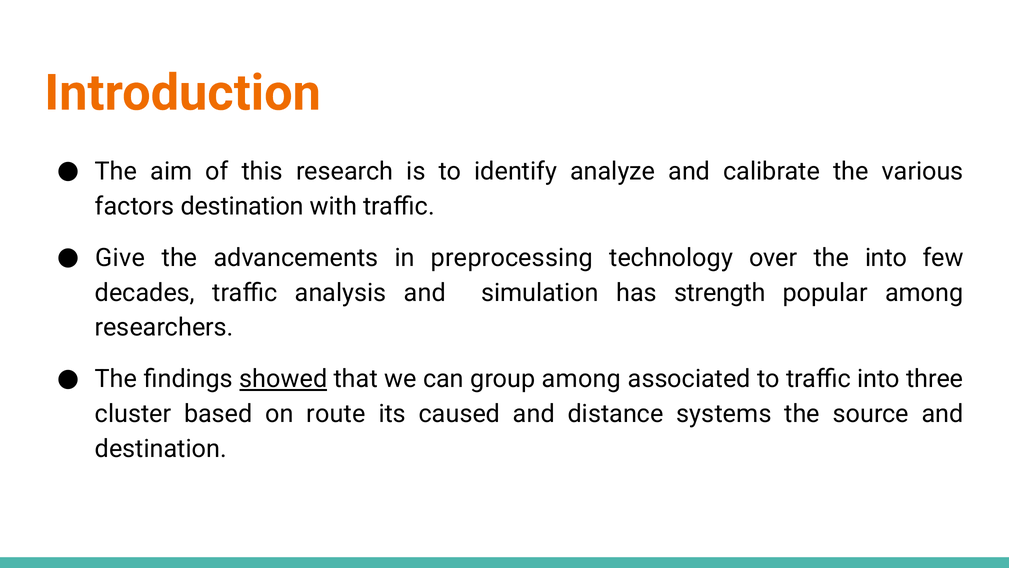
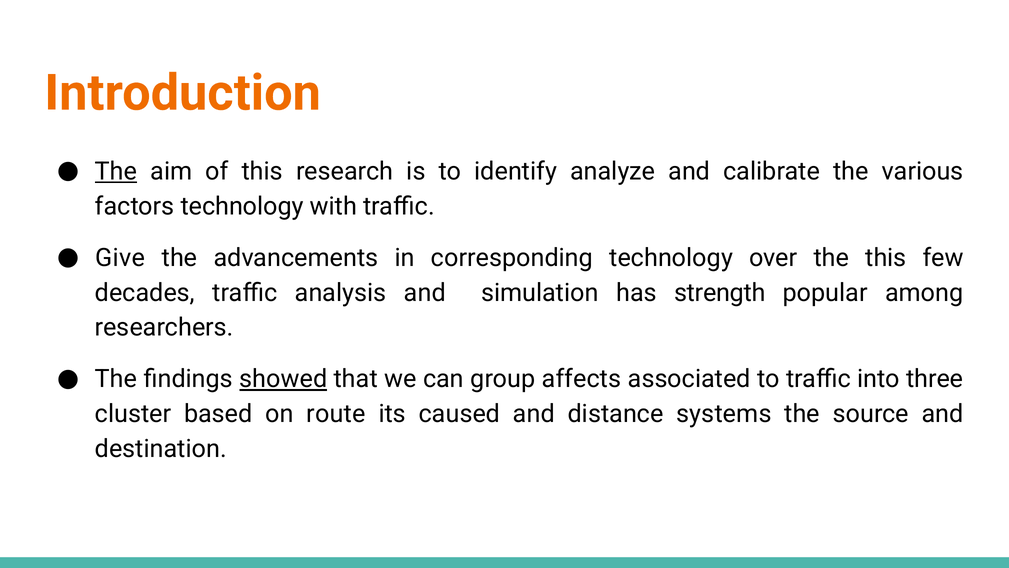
The underline: none -> present (116, 171)
factors destination: destination -> technology (242, 206)
preprocessing: preprocessing -> corresponding (512, 258)
the into: into -> this (886, 258)
group among: among -> affects (581, 379)
